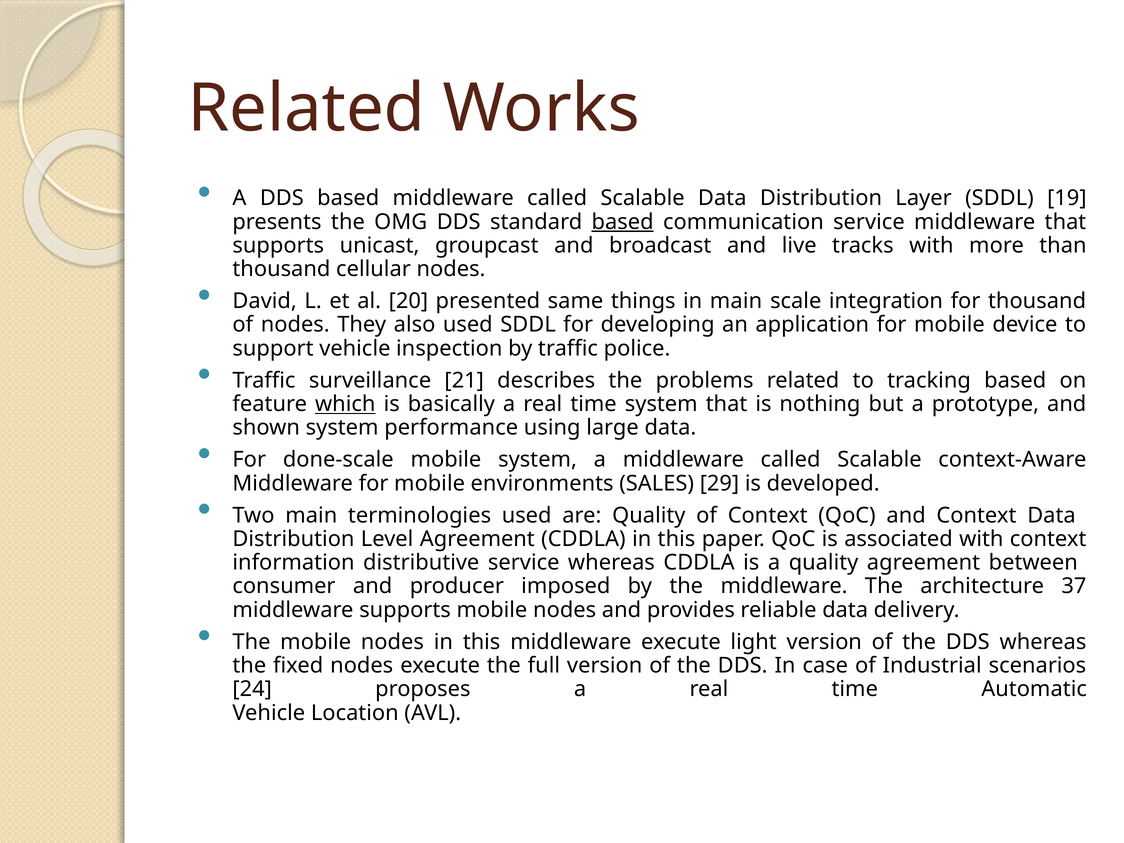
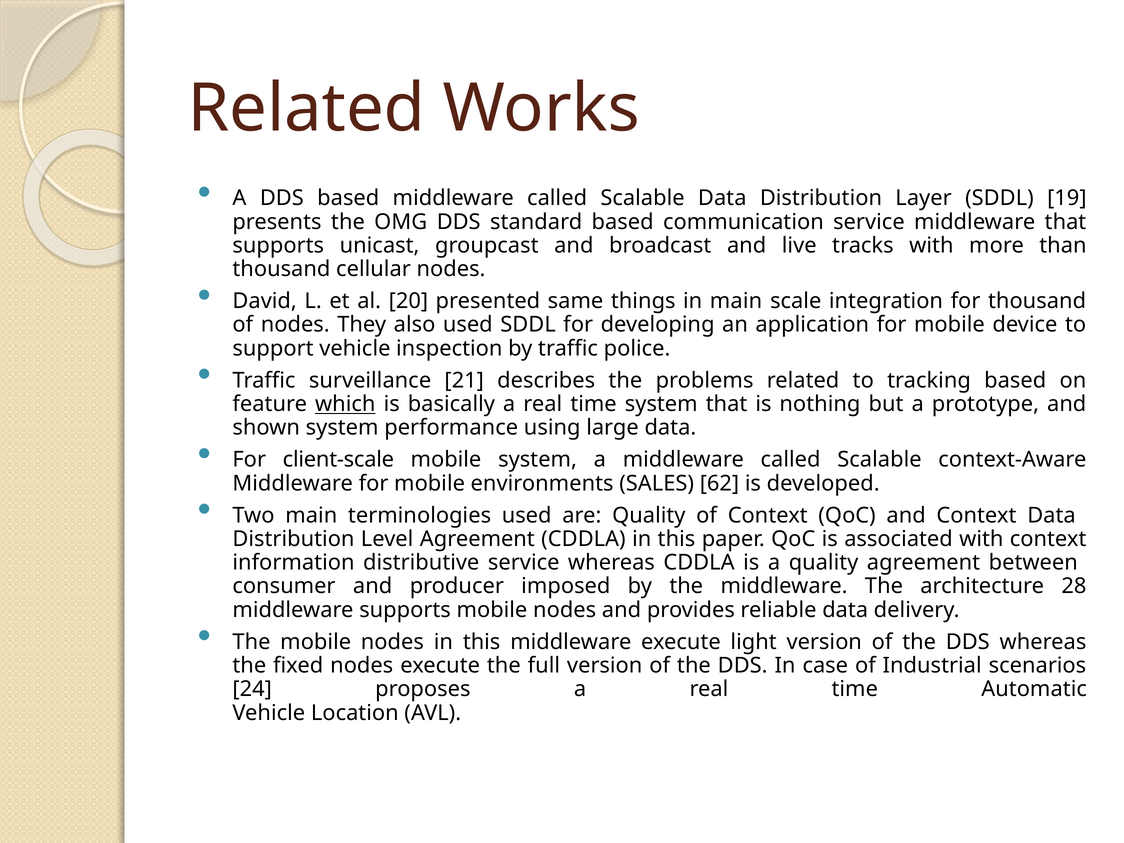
based underline: present -> none (623, 222)
done-scale: done-scale -> client-scale (338, 460)
29: 29 -> 62 (719, 483)
37: 37 -> 28 (1074, 586)
